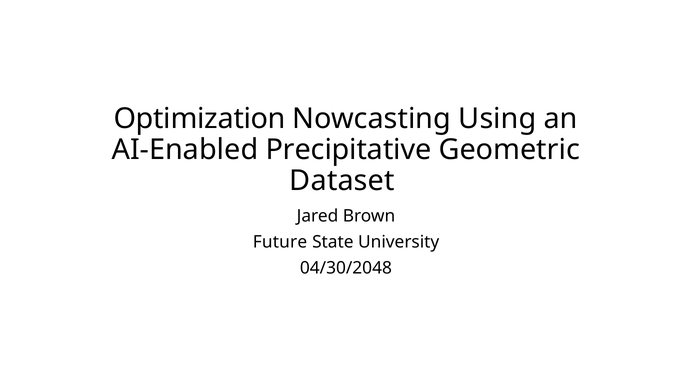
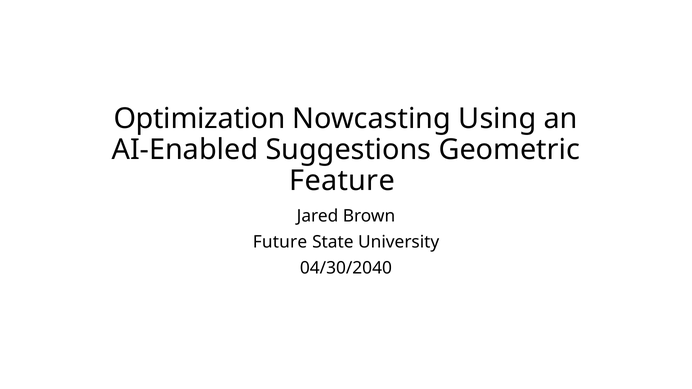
Precipitative: Precipitative -> Suggestions (348, 150)
Dataset: Dataset -> Feature (342, 181)
04/30/2048: 04/30/2048 -> 04/30/2040 (346, 268)
